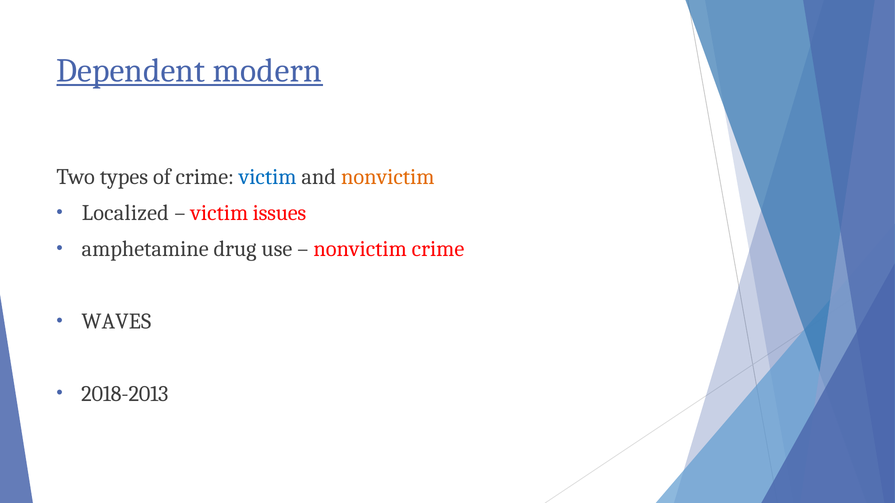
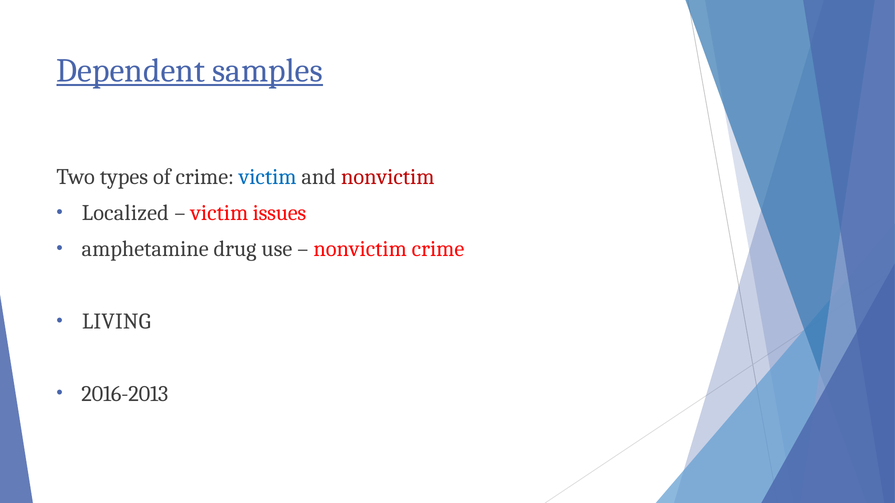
modern: modern -> samples (268, 71)
nonvictim colour: orange -> red (388, 177)
WAVES: WAVES -> LIVING (116, 322)
2018-2013: 2018-2013 -> 2016-2013 (125, 394)
